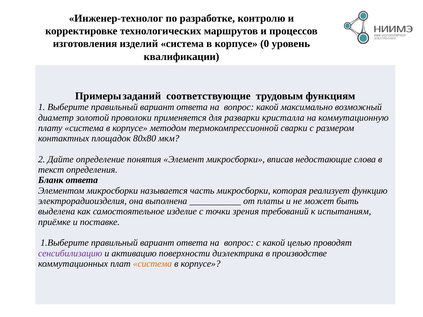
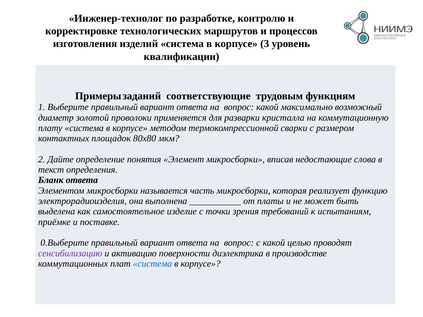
0: 0 -> 3 (265, 44)
1.Выберите: 1.Выберите -> 0.Выберите (65, 243)
система colour: orange -> blue (152, 264)
